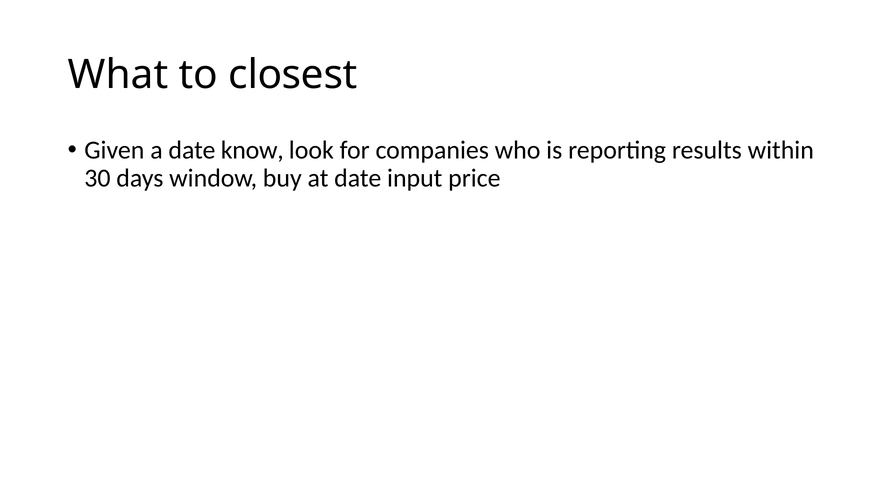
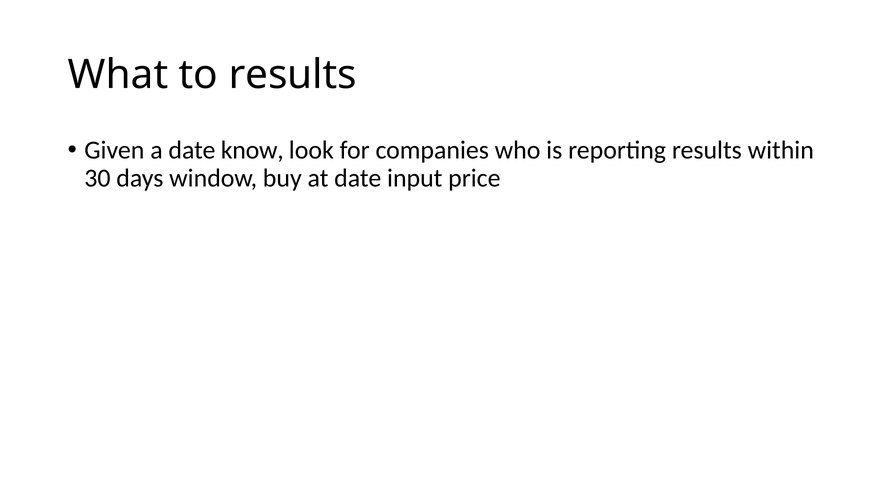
to closest: closest -> results (293, 75)
